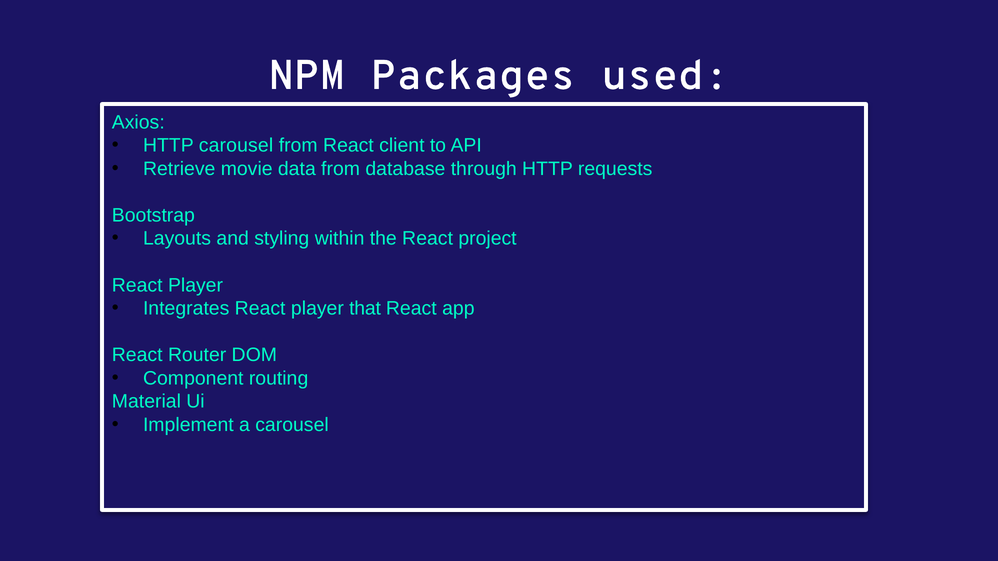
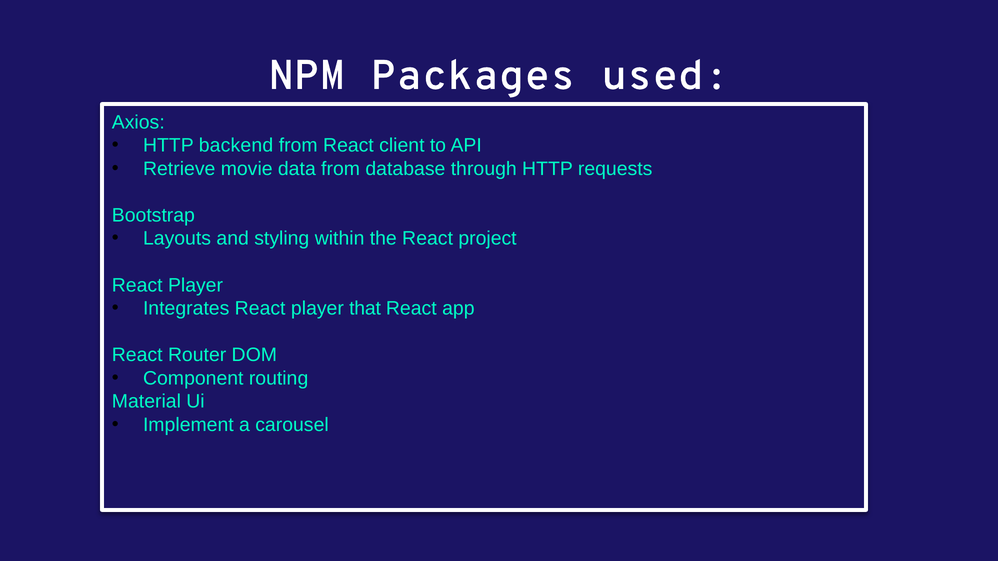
HTTP carousel: carousel -> backend (236, 146)
